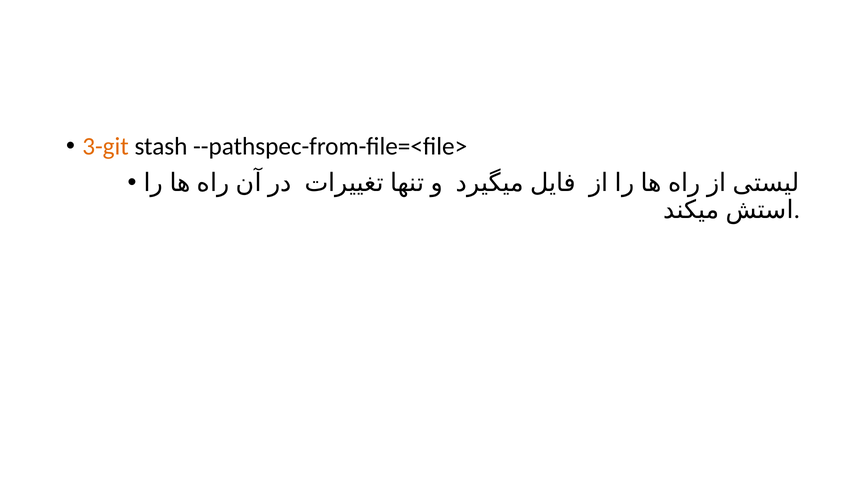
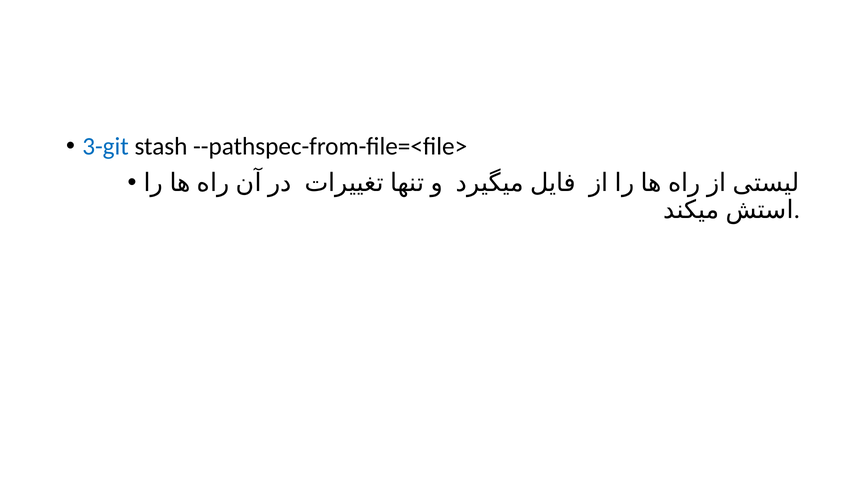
3-git colour: orange -> blue (106, 146)
